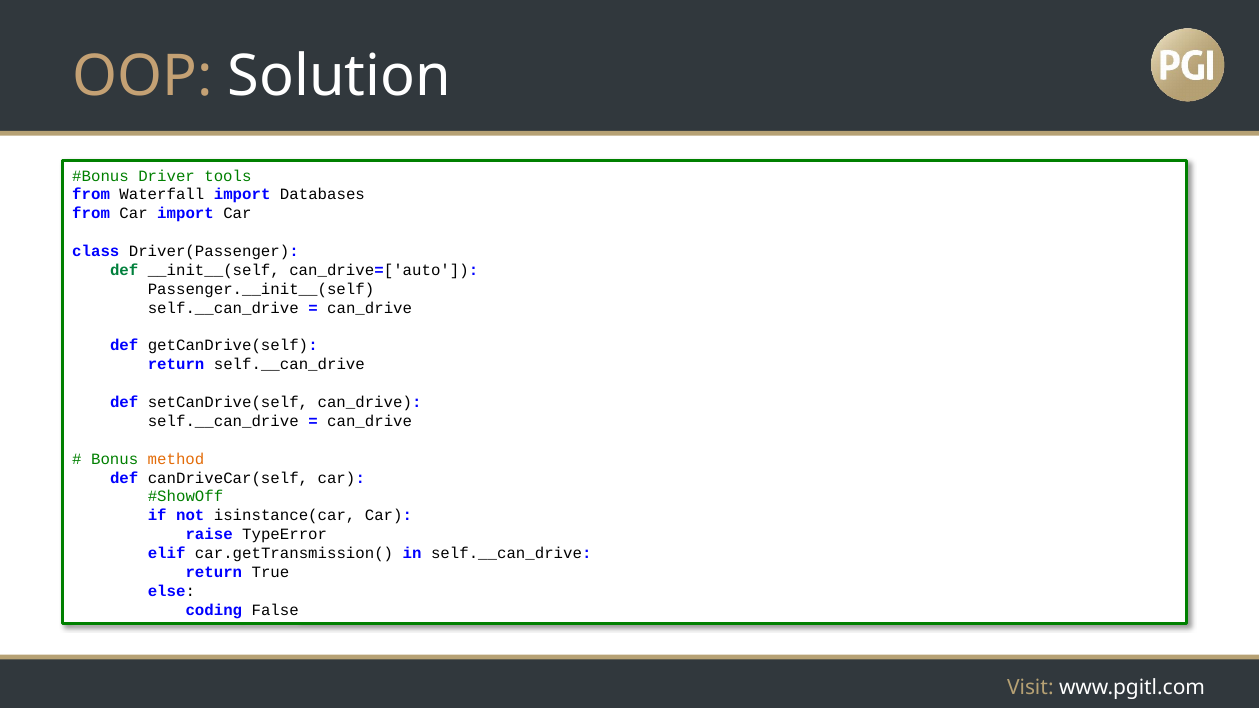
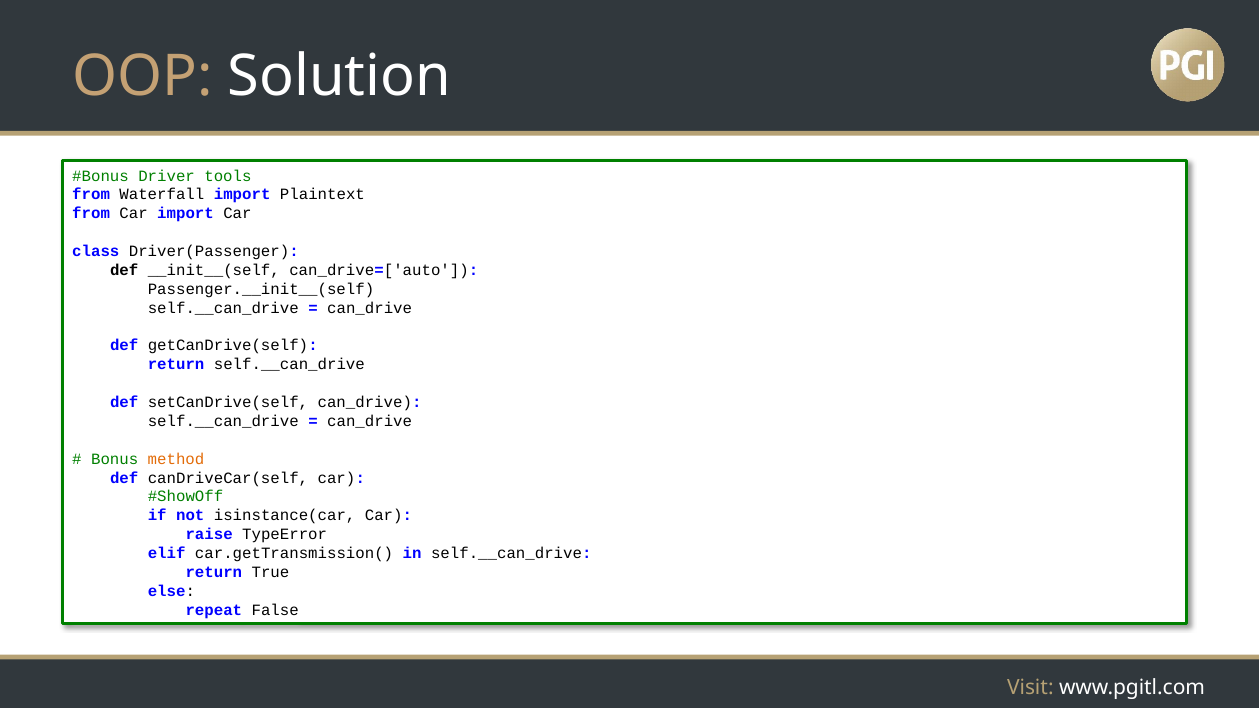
Databases: Databases -> Plaintext (322, 195)
def colour: green -> black (124, 270)
coding: coding -> repeat (214, 610)
